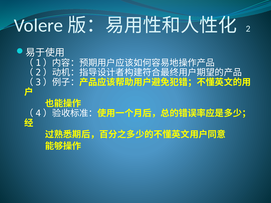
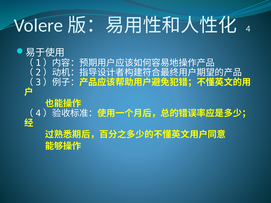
2: 2 -> 4 (248, 29)
